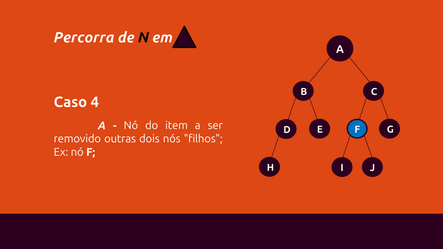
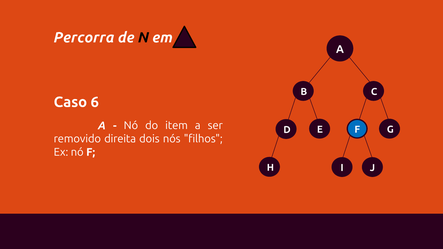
4: 4 -> 6 (95, 102)
outras: outras -> direita (120, 139)
